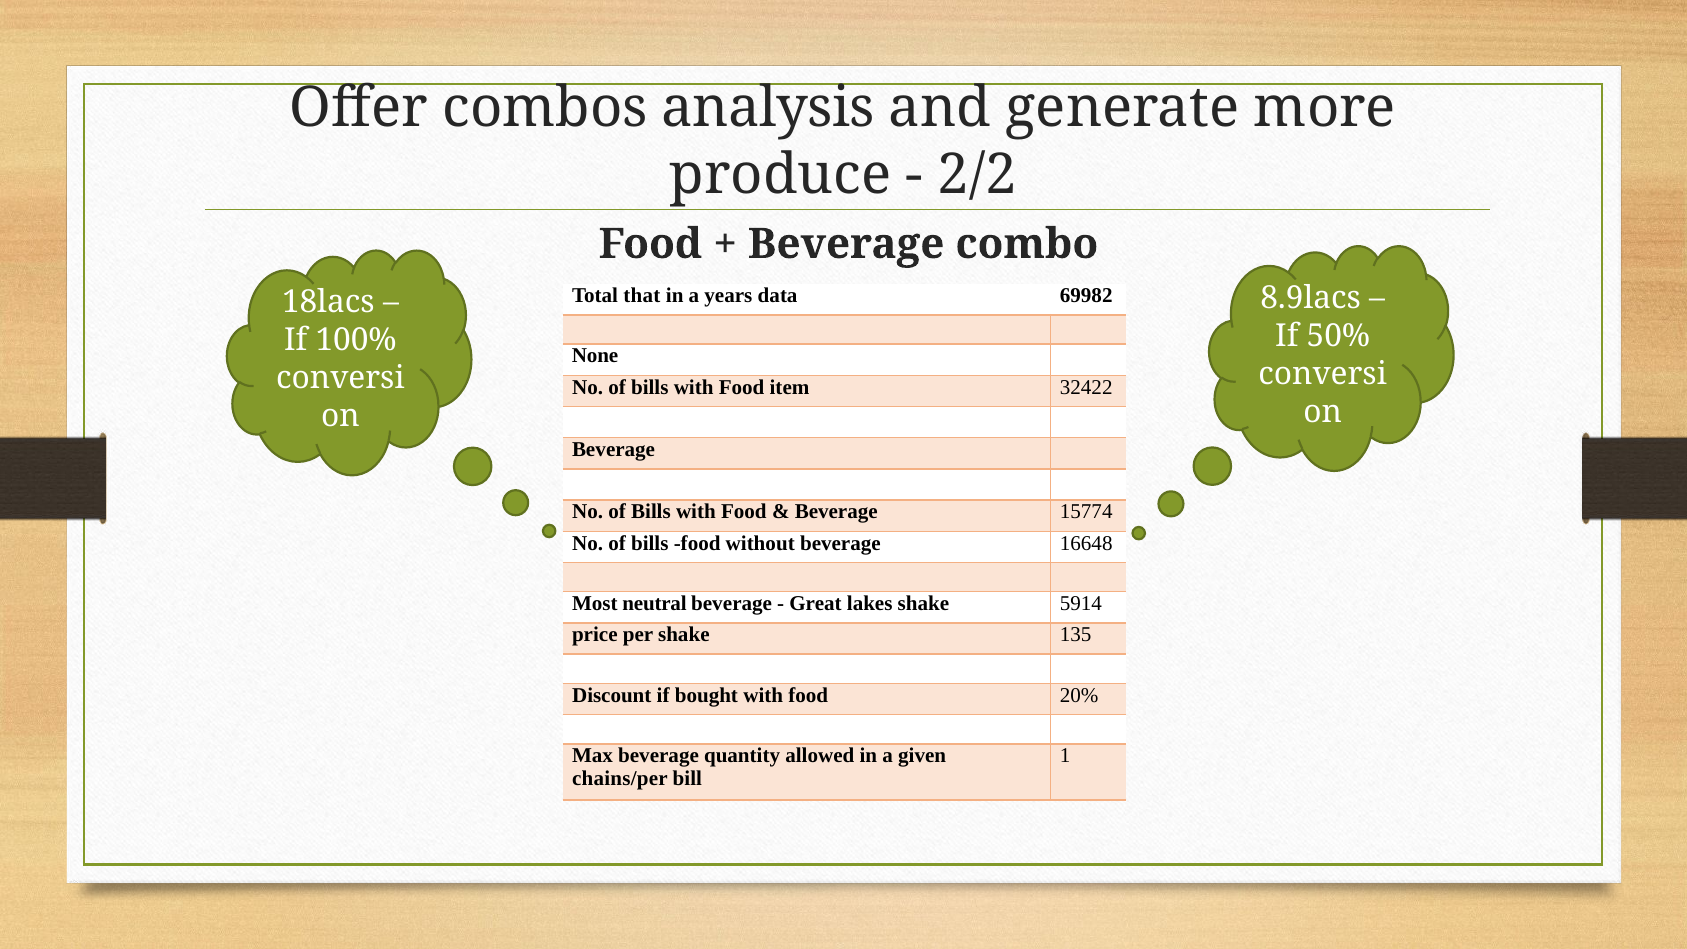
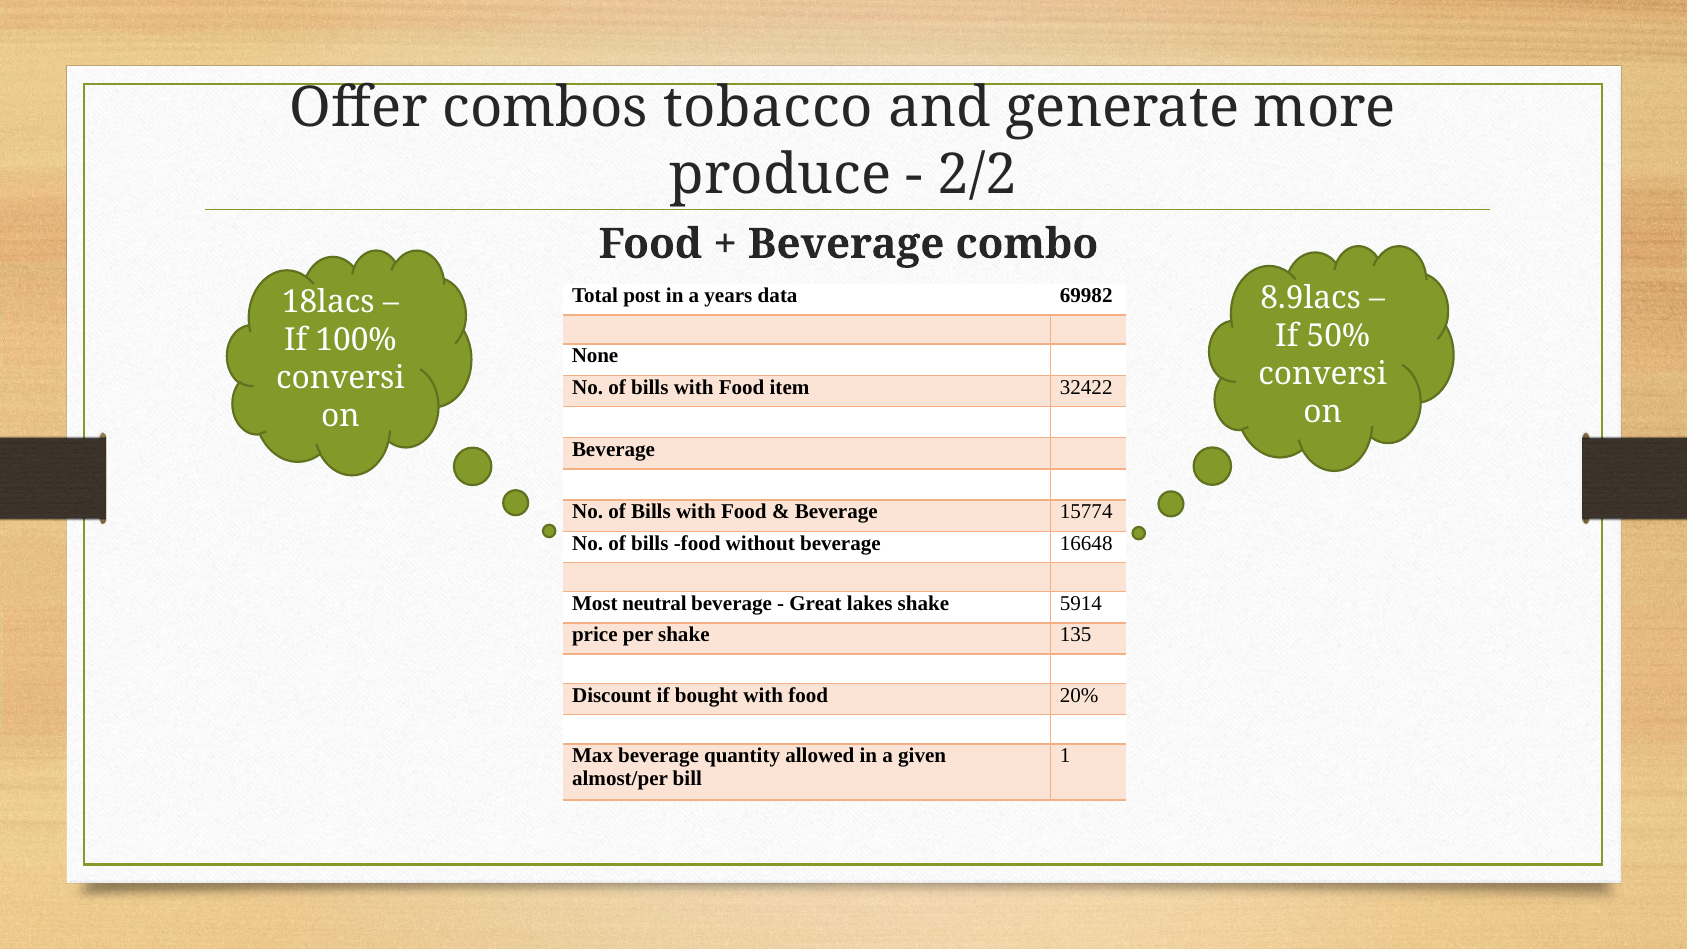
analysis: analysis -> tobacco (768, 108)
that: that -> post (642, 296)
chains/per: chains/per -> almost/per (620, 779)
